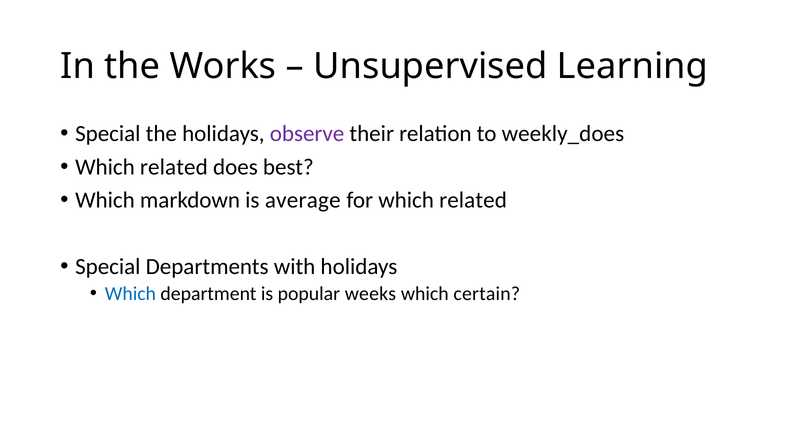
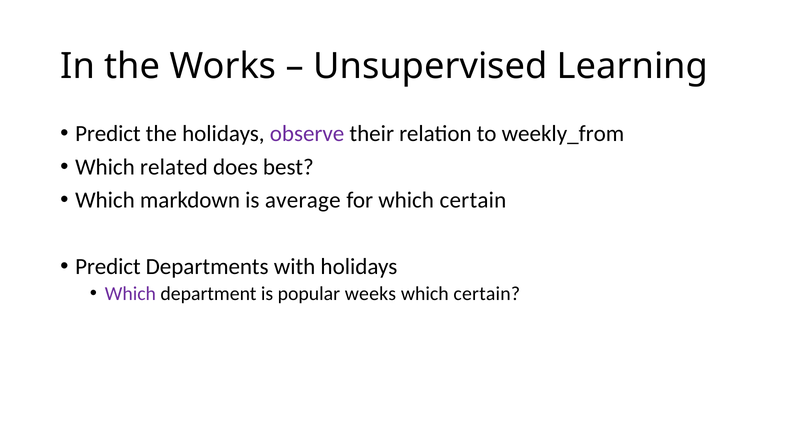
Special: Special -> Predict (108, 134)
weekly_does: weekly_does -> weekly_from (563, 134)
for which related: related -> certain (473, 200)
Special: Special -> Predict (108, 266)
Which colour: blue -> purple (130, 294)
